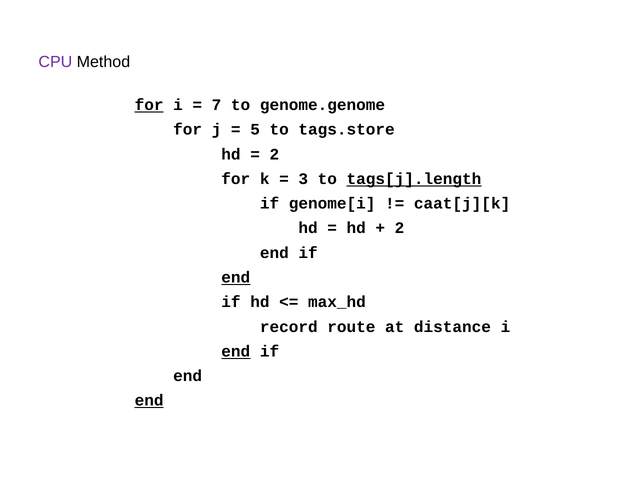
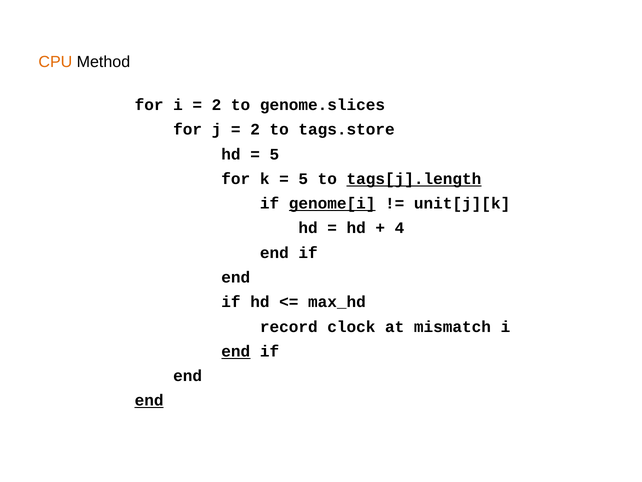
CPU colour: purple -> orange (55, 62)
for underline: present -> none (149, 105)
7: 7 -> 2 (217, 105)
genome.genome: genome.genome -> genome.slices (322, 105)
5: 5 -> 2 (255, 129)
2: 2 -> 5 (274, 154)
3: 3 -> 5 (303, 179)
genome[i underline: none -> present (332, 203)
caat[j][k: caat[j][k -> unit[j][k (462, 203)
2: 2 -> 4 (400, 228)
end underline: present -> none (236, 277)
route: route -> clock (351, 326)
distance: distance -> mismatch (452, 326)
